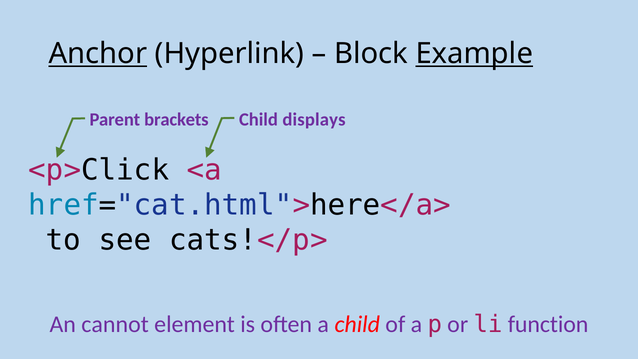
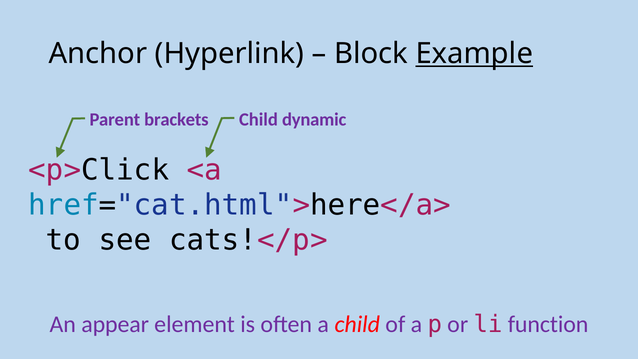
Anchor underline: present -> none (98, 54)
displays: displays -> dynamic (314, 119)
cannot: cannot -> appear (115, 324)
